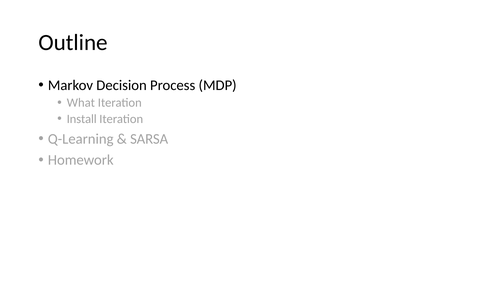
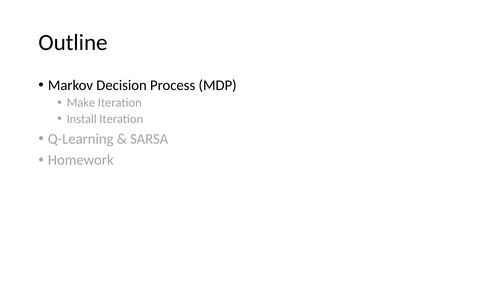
What: What -> Make (81, 103)
